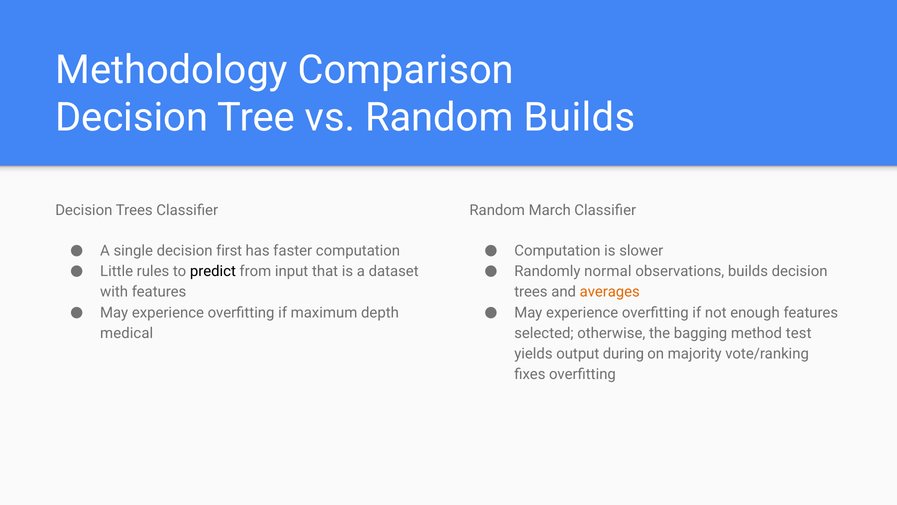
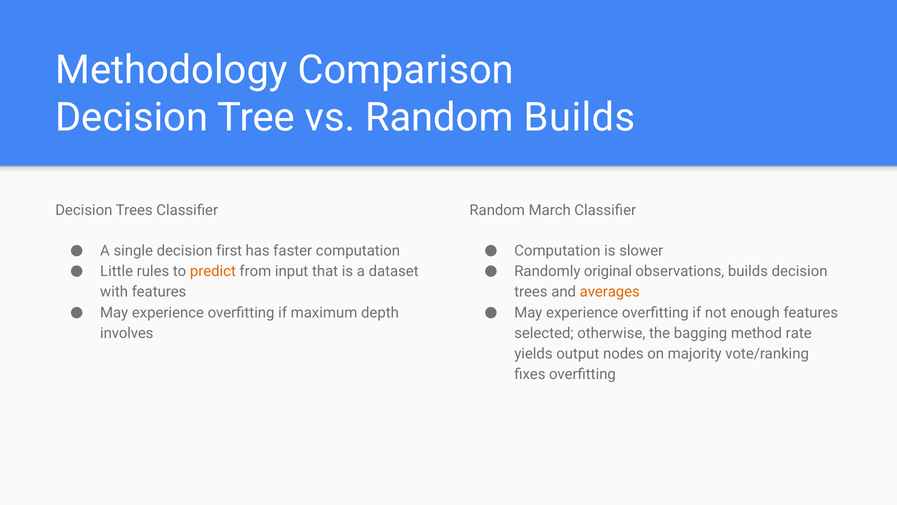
predict colour: black -> orange (213, 271)
normal: normal -> original (608, 271)
medical: medical -> involves (127, 333)
test: test -> rate (799, 333)
during: during -> nodes (623, 354)
